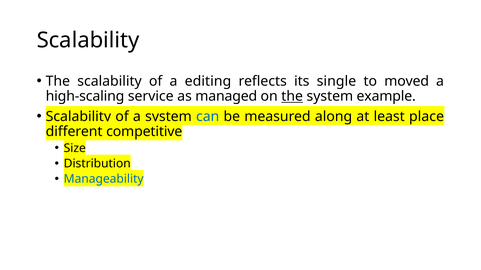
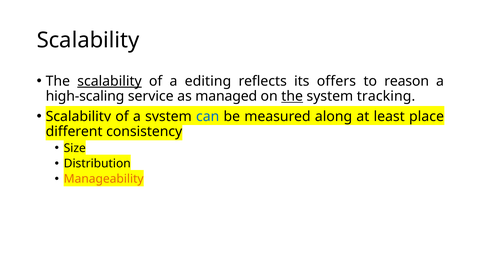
scalability underline: none -> present (110, 81)
single: single -> offers (336, 81)
moved: moved -> reason (407, 81)
example: example -> tracking (386, 96)
competitive: competitive -> consistency (144, 132)
Manageability colour: blue -> orange (104, 179)
